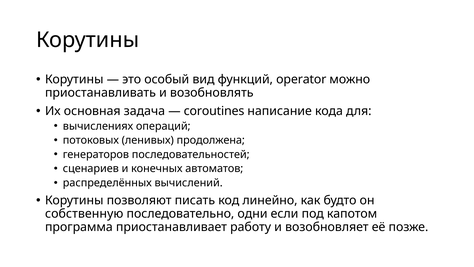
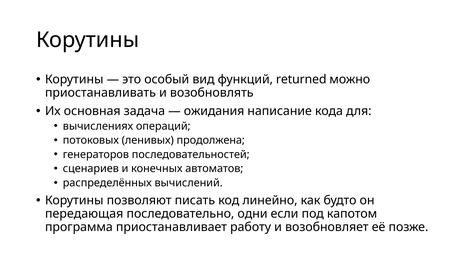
operator: operator -> returned (301, 79)
coroutines: coroutines -> ожидания (214, 111)
собственную: собственную -> передающая (84, 213)
